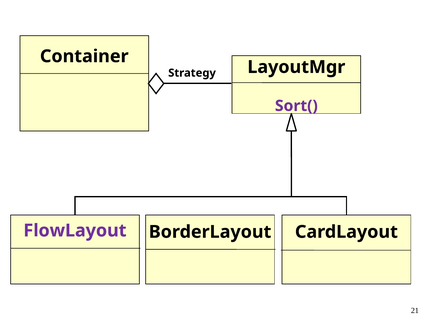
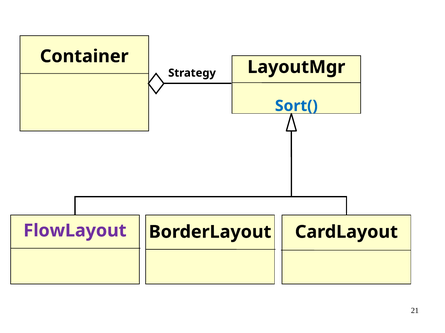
Sort( colour: purple -> blue (296, 106)
